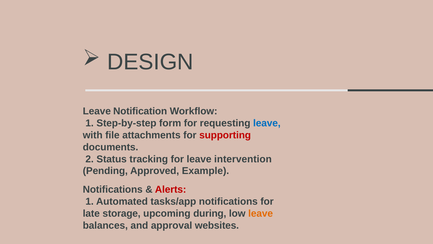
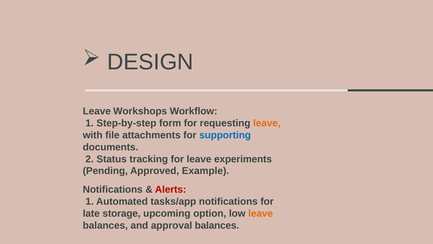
Notification: Notification -> Workshops (140, 111)
leave colour: blue -> orange (267, 123)
supporting colour: red -> blue (225, 135)
intervention: intervention -> experiments (243, 159)
during: during -> option (210, 213)
approval websites: websites -> balances (217, 225)
